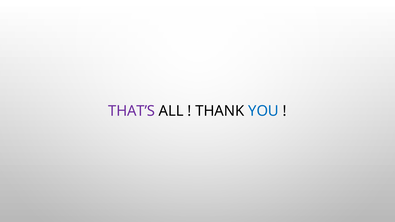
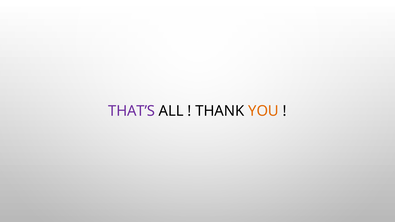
YOU colour: blue -> orange (264, 111)
